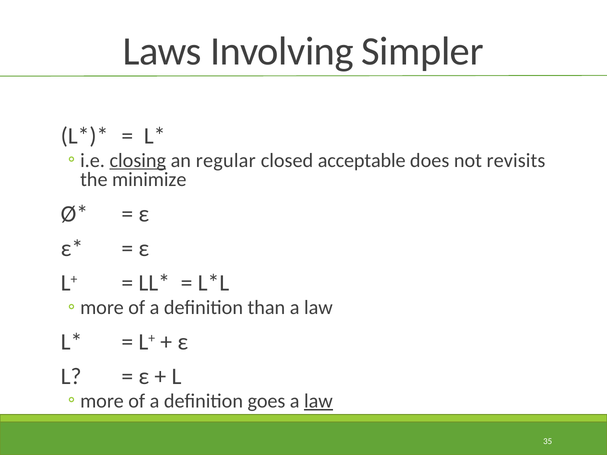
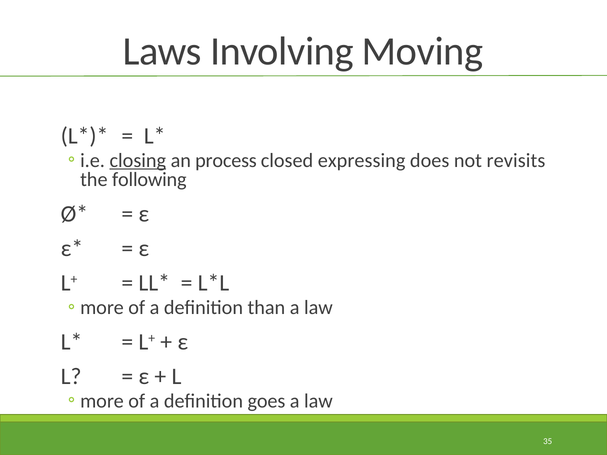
Simpler: Simpler -> Moving (422, 51)
regular: regular -> process (226, 160)
acceptable: acceptable -> expressing (362, 160)
minimize: minimize -> following (149, 180)
law underline: present -> none (318, 401)
